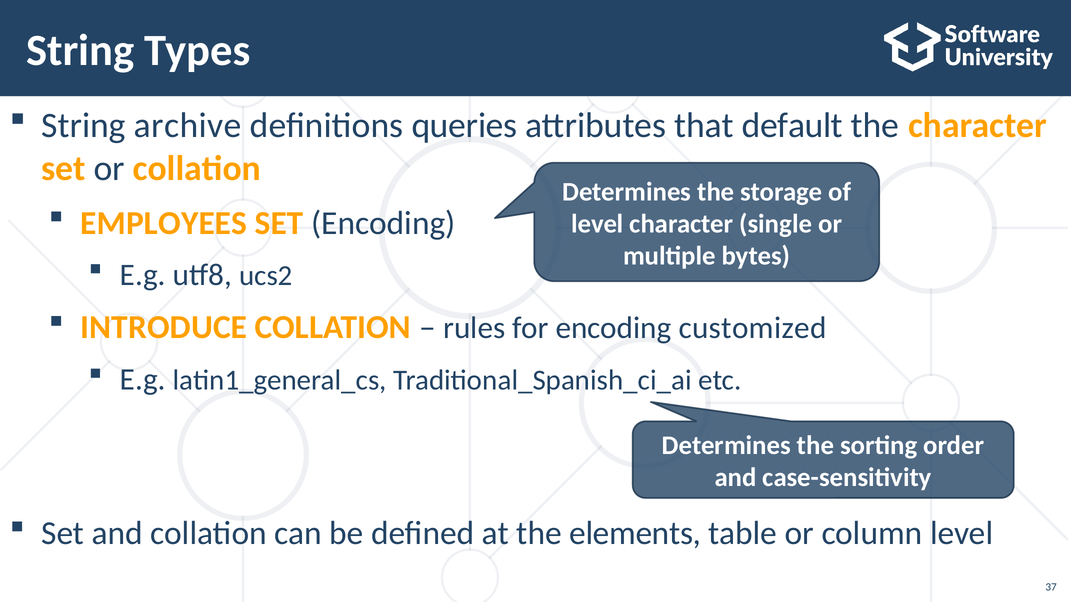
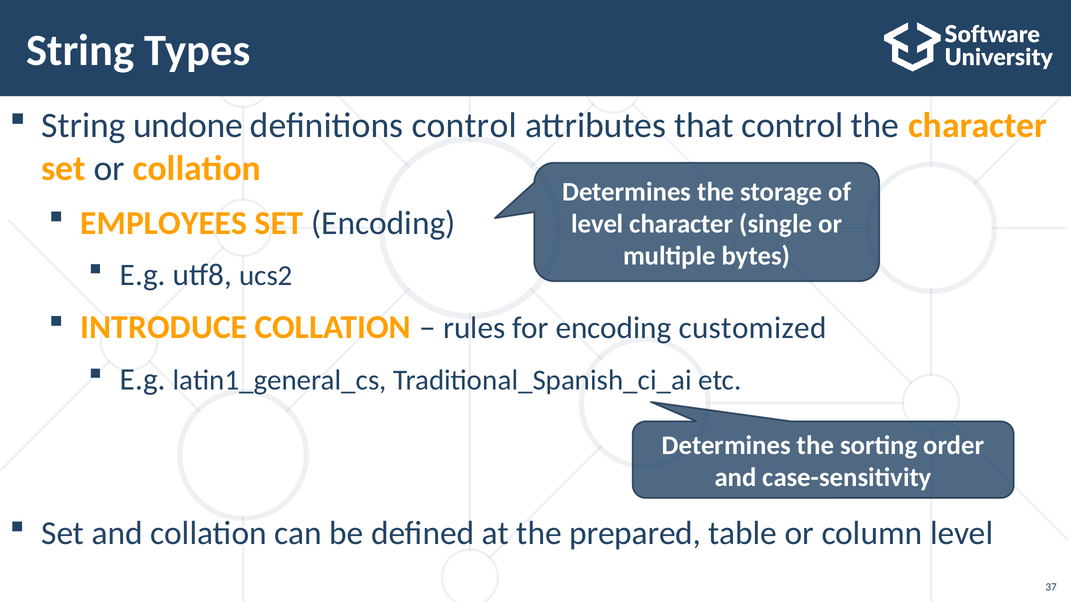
archive: archive -> undone (188, 126)
definitions queries: queries -> control (464, 126)
that default: default -> control (792, 126)
elements: elements -> prepared (635, 534)
